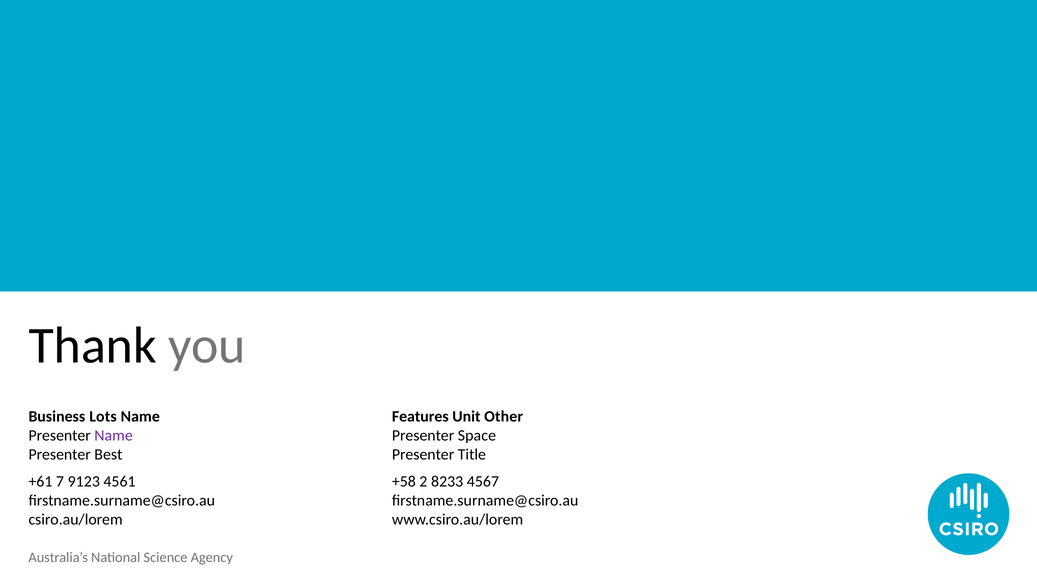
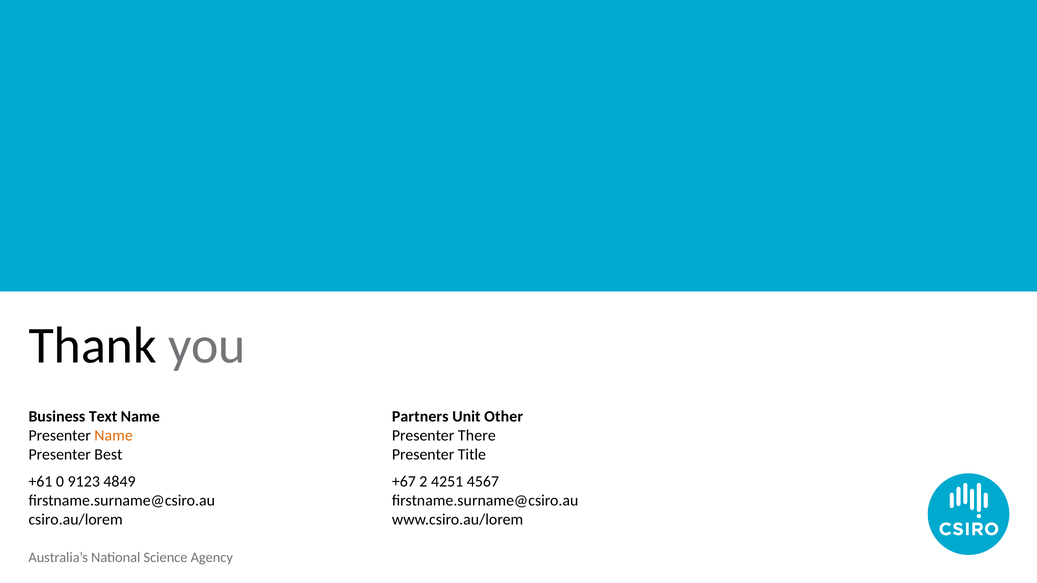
Lots: Lots -> Text (103, 417)
Features: Features -> Partners (420, 417)
Name colour: purple -> orange (114, 436)
Space: Space -> There (477, 436)
7: 7 -> 0 (60, 482)
4561: 4561 -> 4849 (119, 482)
+58: +58 -> +67 (404, 482)
8233: 8233 -> 4251 (447, 482)
